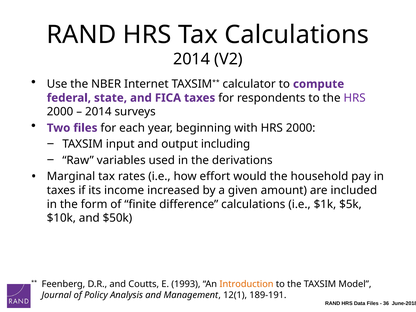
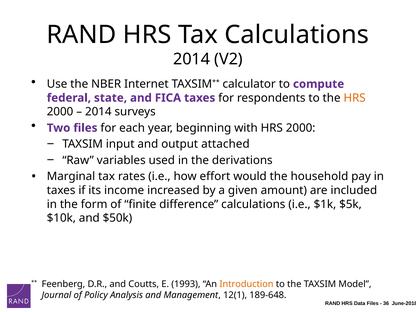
HRS colour: purple -> orange (355, 98)
including: including -> attached (225, 144)
189-191: 189-191 -> 189-648 (268, 295)
